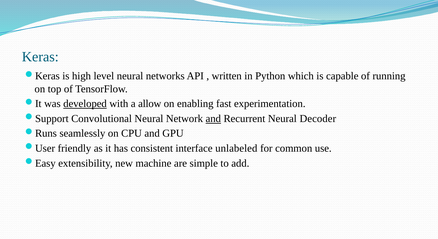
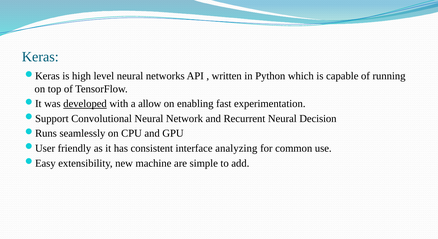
and underline: present -> none (213, 118)
Decoder: Decoder -> Decision (318, 118)
unlabeled: unlabeled -> analyzing (236, 148)
